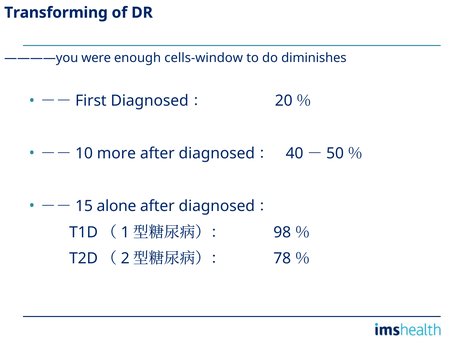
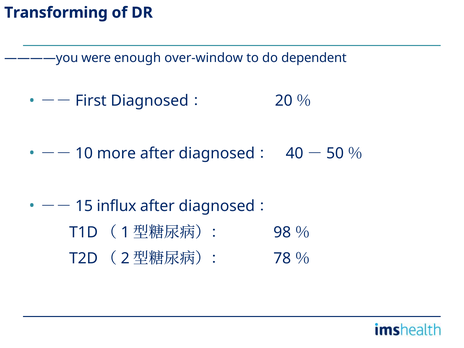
cells-window: cells-window -> over-window (204, 58)
diminishes: diminishes -> dependent (314, 58)
alone: alone -> influx (117, 206)
